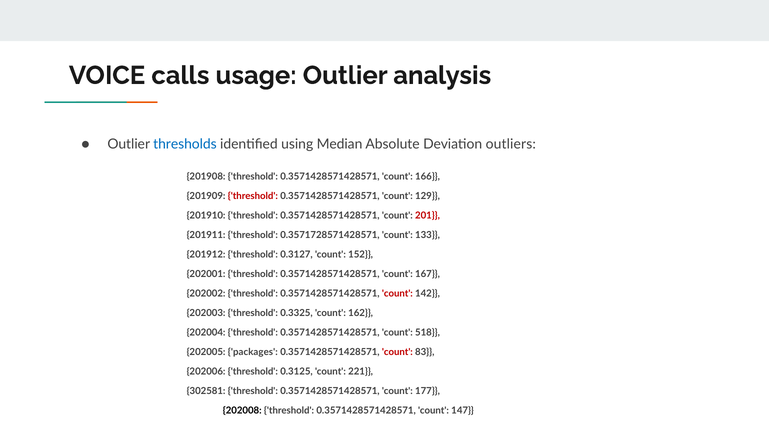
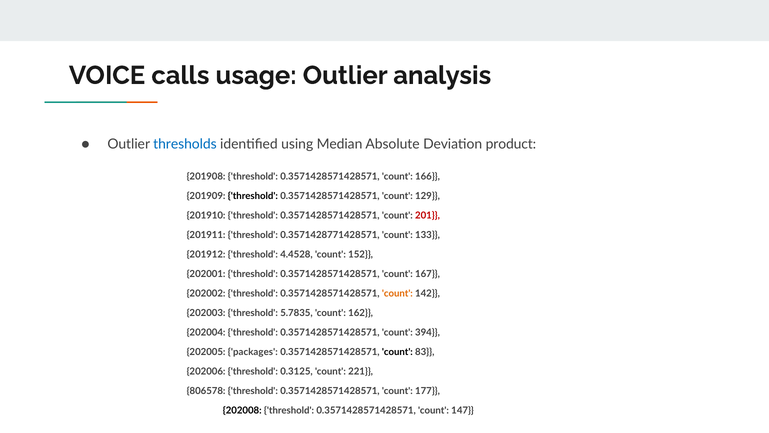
outliers: outliers -> product (511, 144)
threshold colour: red -> black (253, 196)
0.3571728571428571: 0.3571728571428571 -> 0.3571428771428571 (330, 235)
0.3127: 0.3127 -> 4.4528 (296, 254)
count colour: red -> orange (397, 293)
0.3325: 0.3325 -> 5.7835 (296, 313)
518: 518 -> 394 (428, 332)
count colour: red -> black (397, 352)
302581: 302581 -> 806578 (206, 391)
